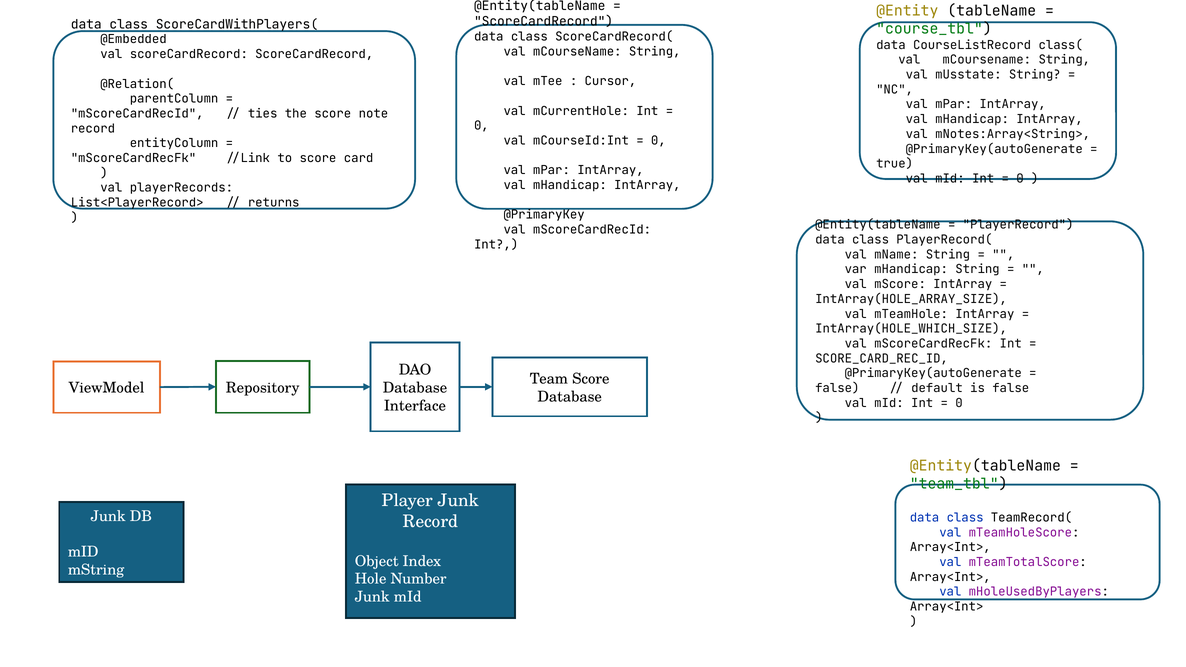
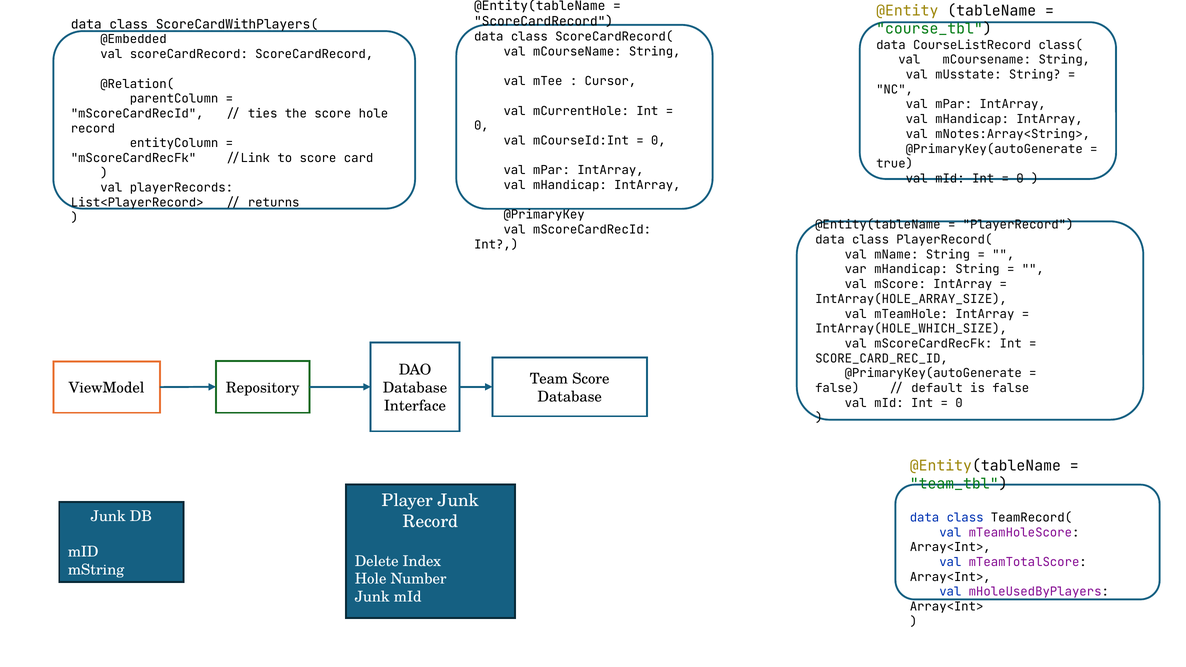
score note: note -> hole (373, 114)
Object: Object -> Delete (377, 561)
